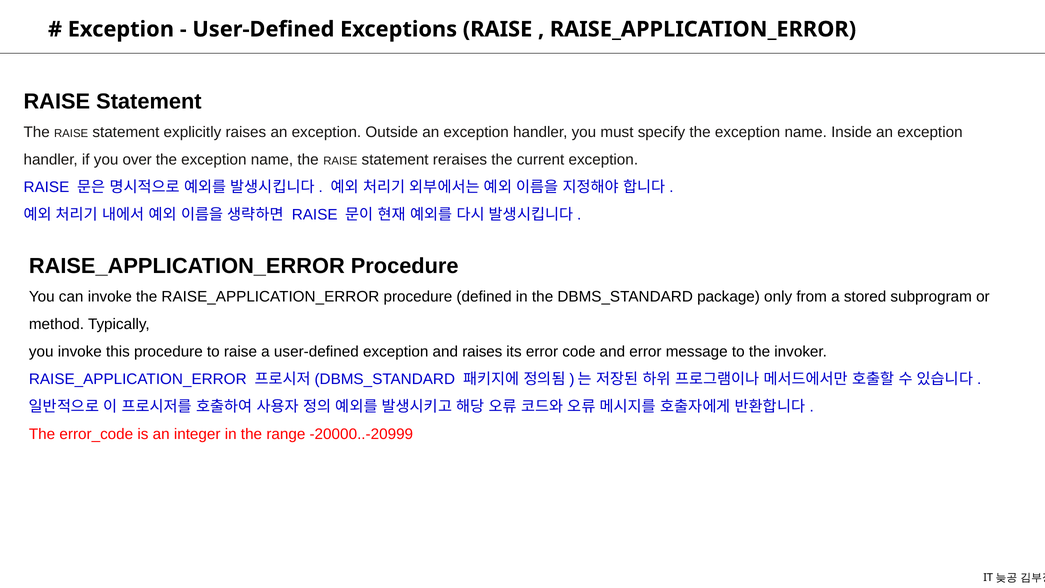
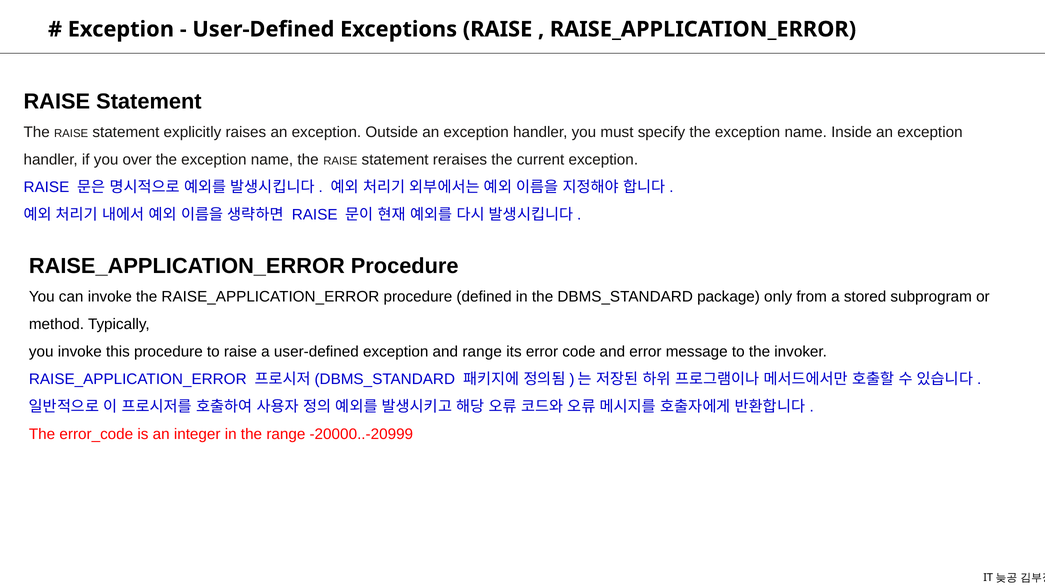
and raises: raises -> range (482, 352)
